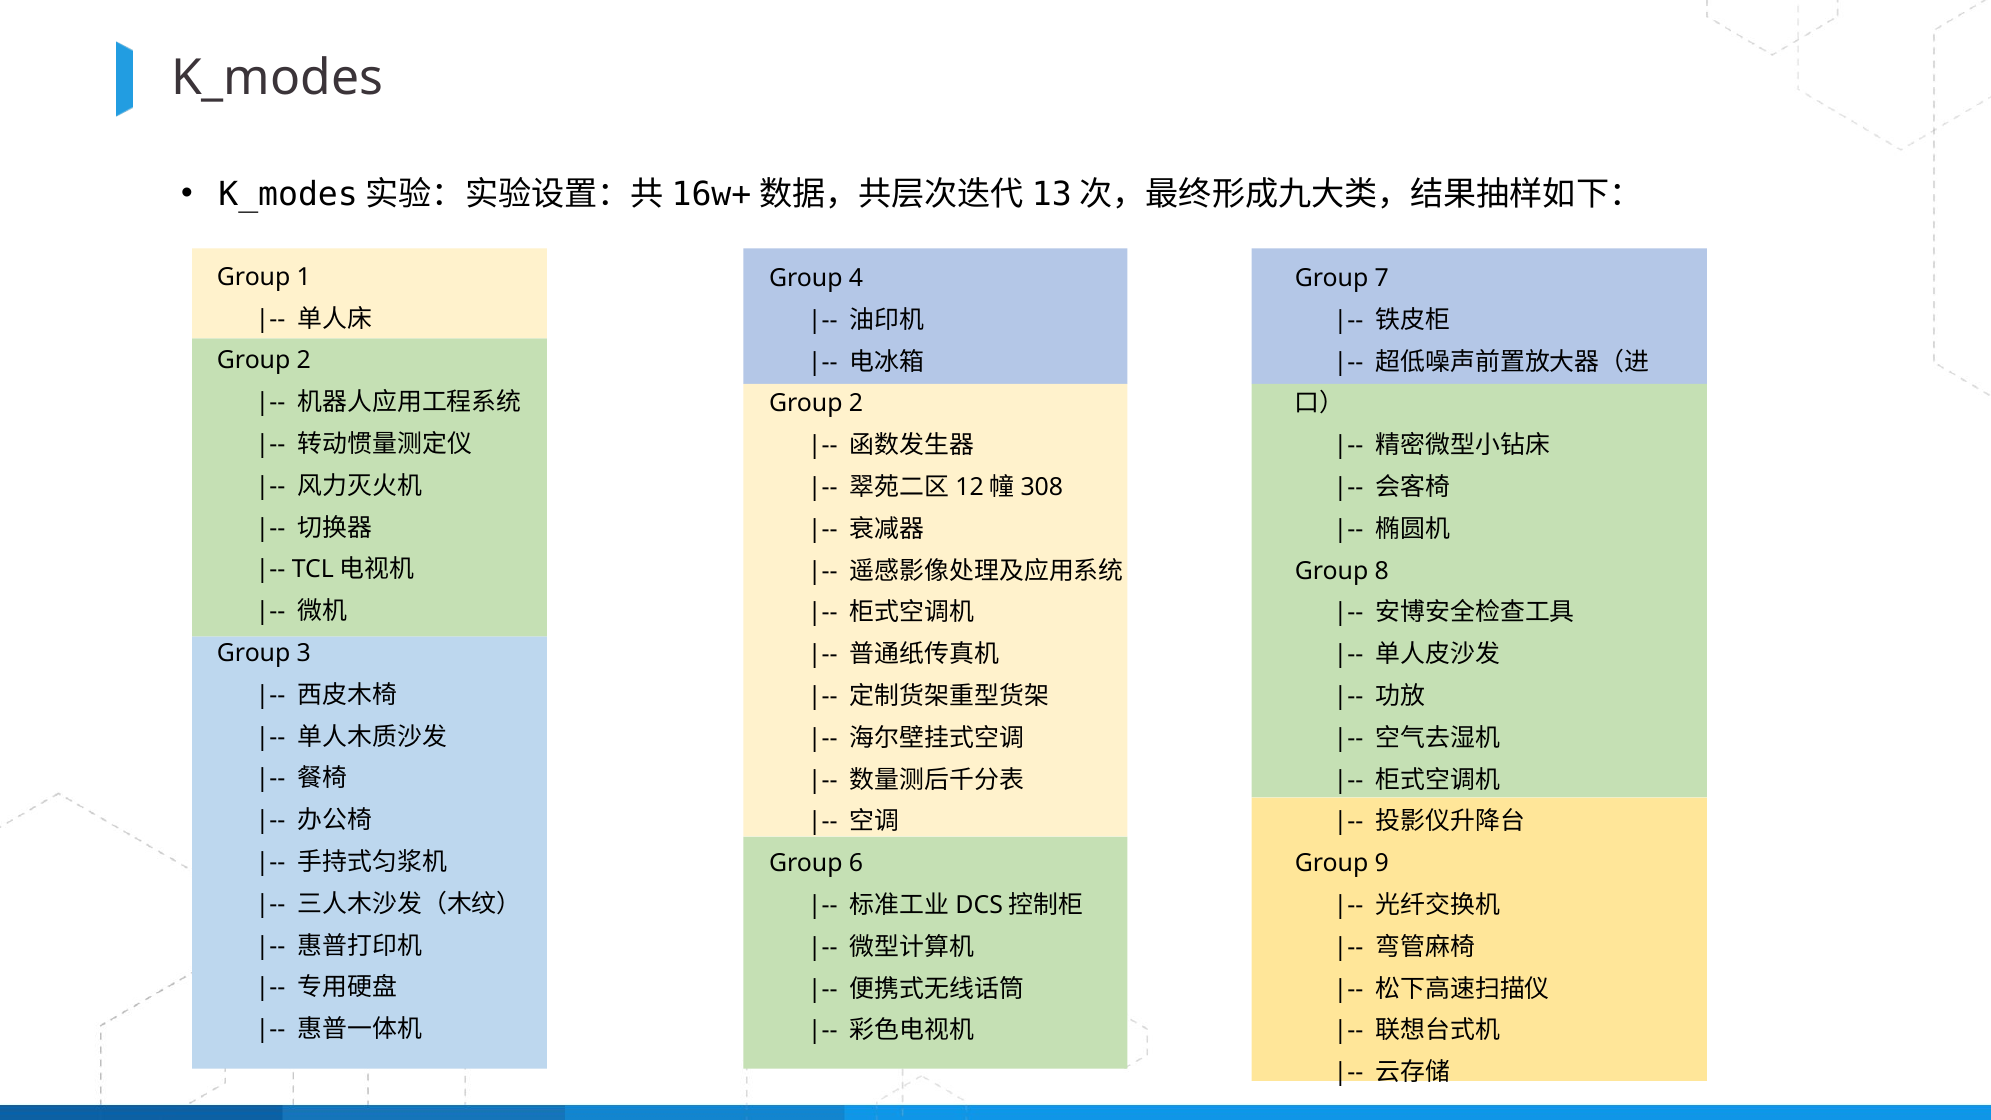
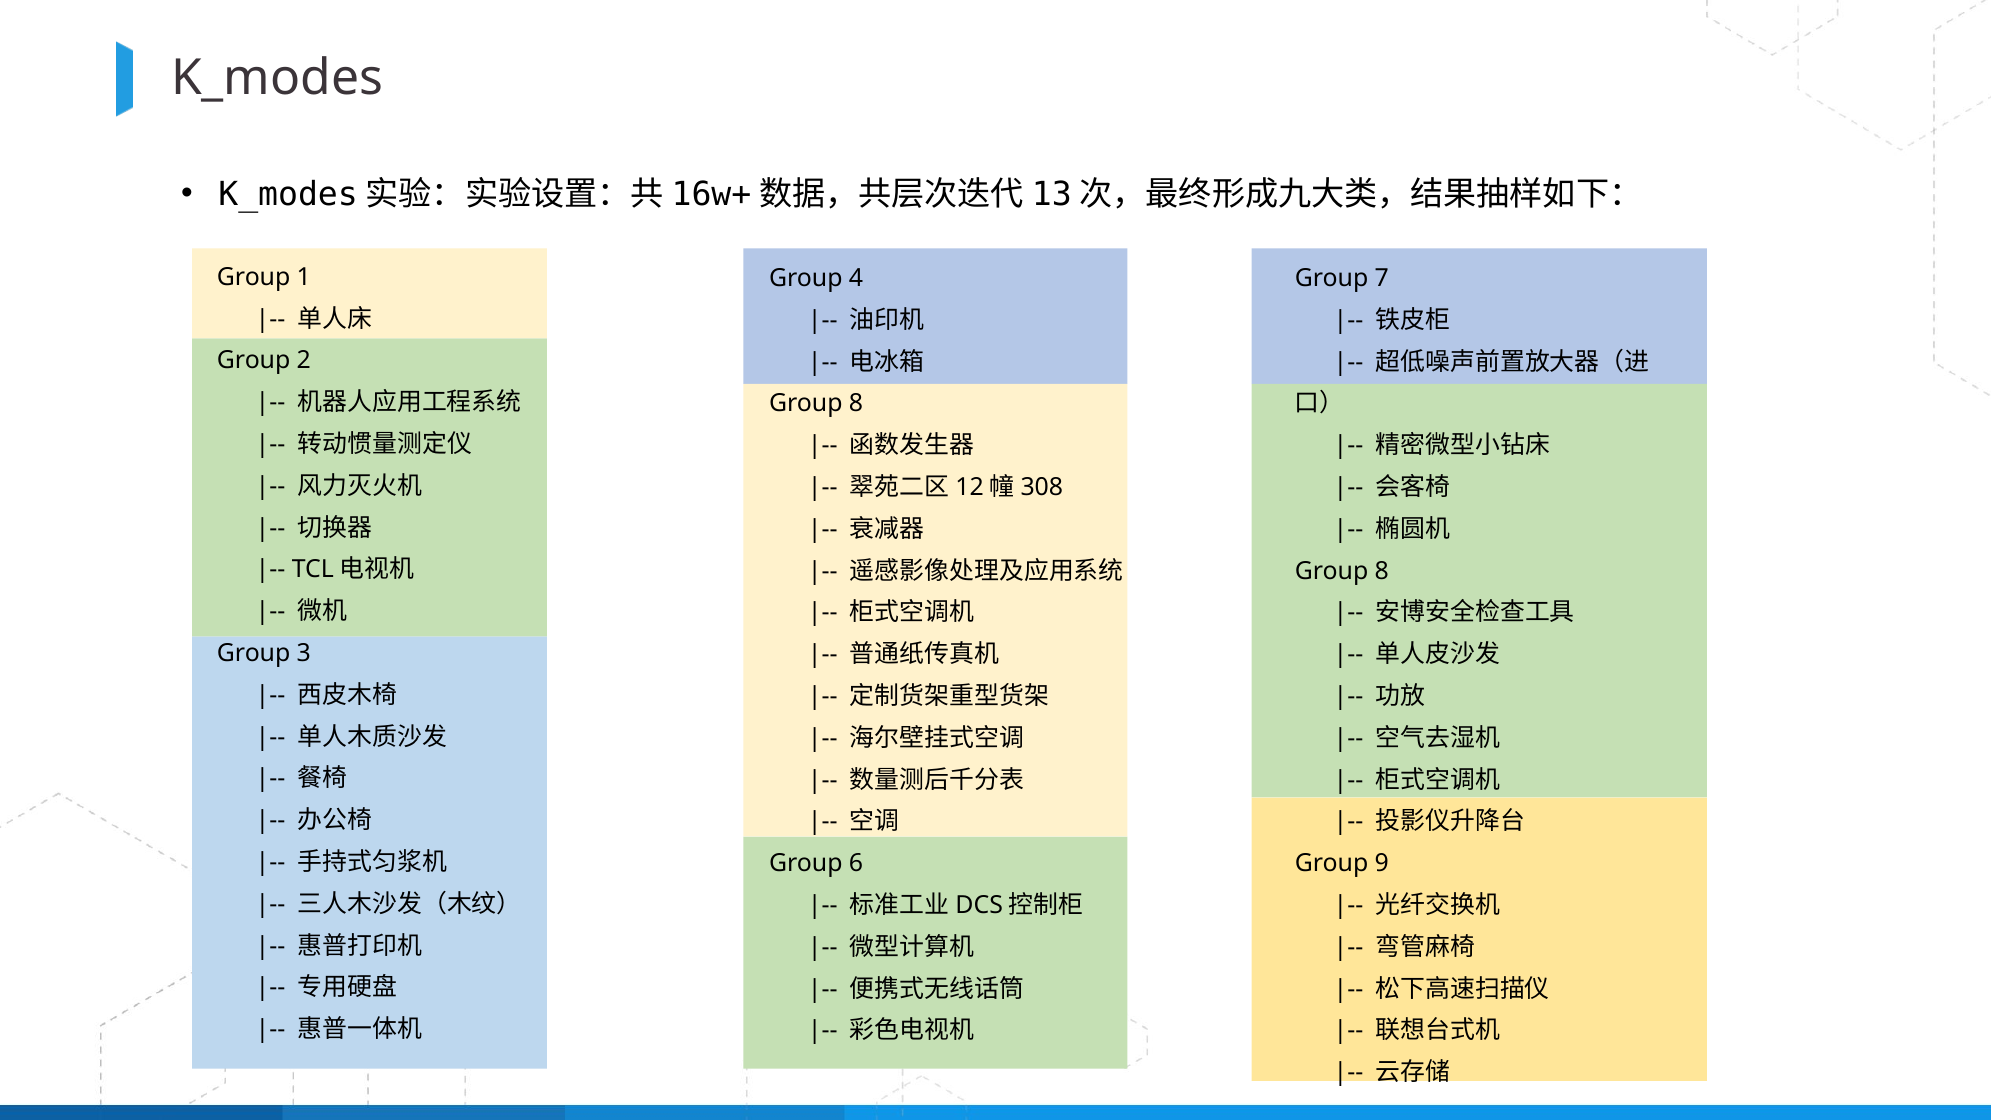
2: 2 -> 8 (856, 404)
